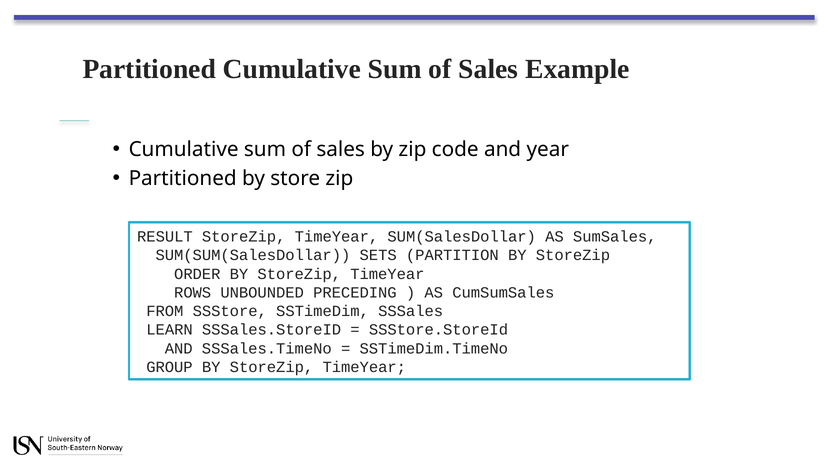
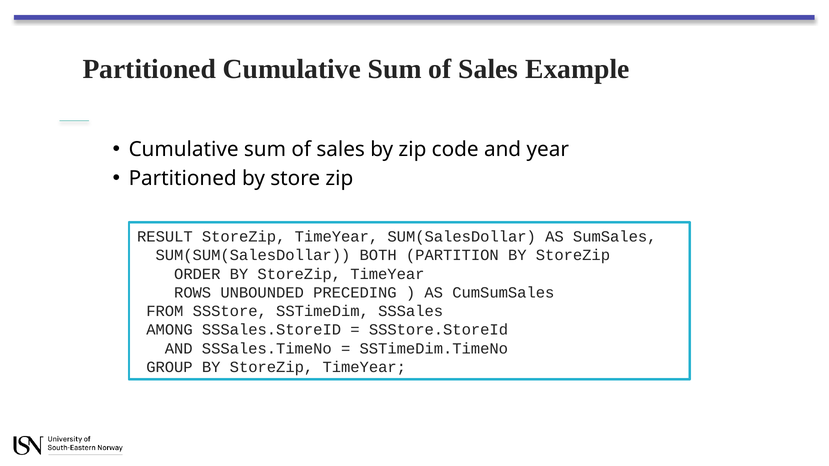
SETS: SETS -> BOTH (378, 256)
LEARN: LEARN -> AMONG (170, 330)
